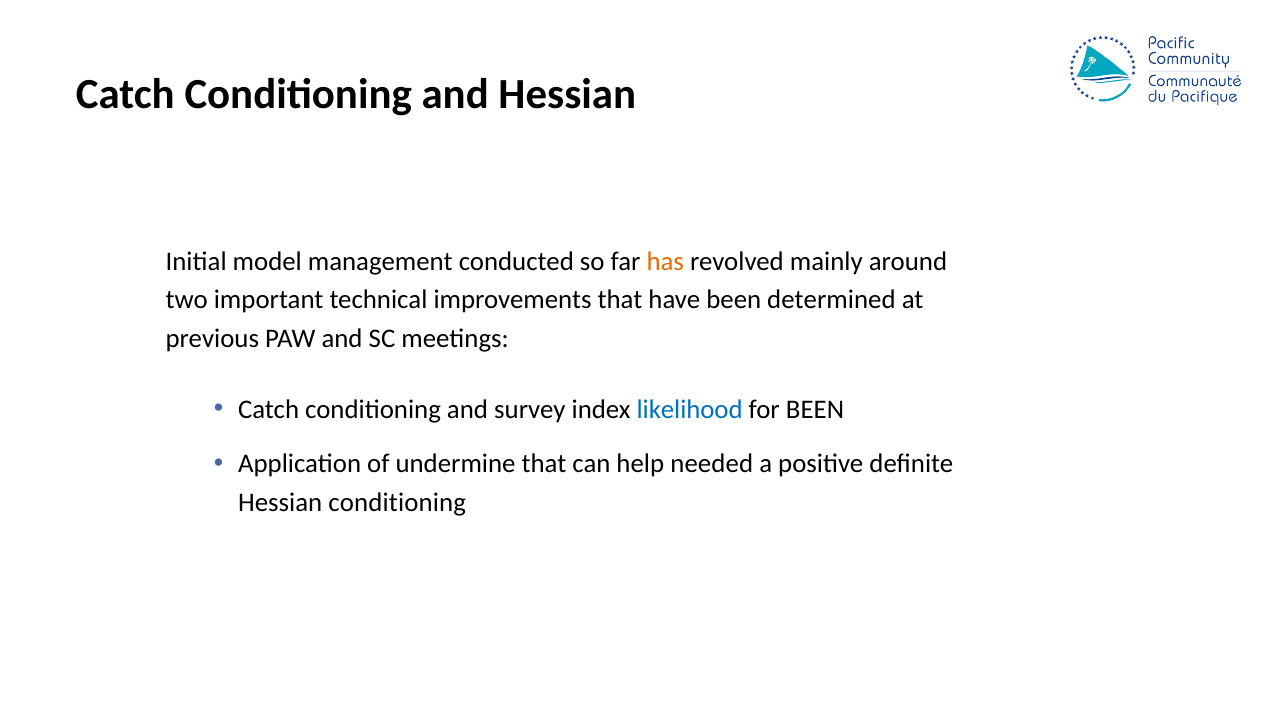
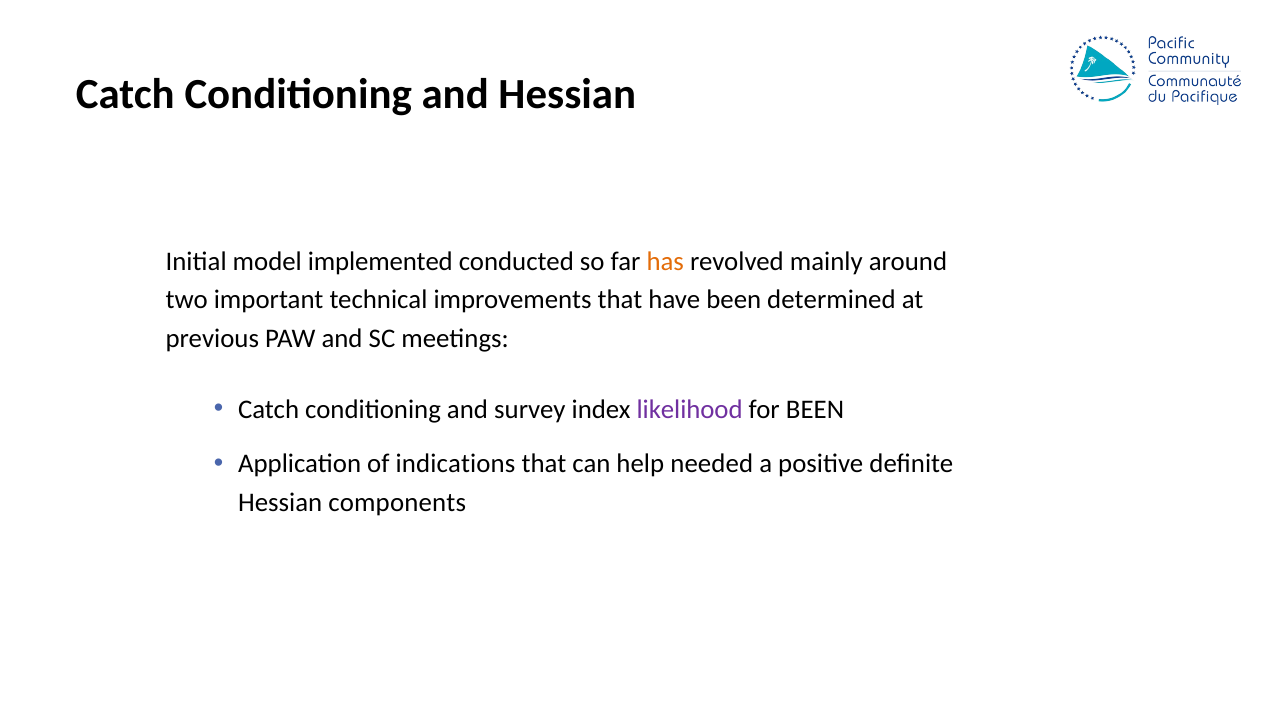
management: management -> implemented (380, 261)
likelihood colour: blue -> purple (690, 409)
undermine: undermine -> indications (455, 464)
Hessian conditioning: conditioning -> components (397, 503)
